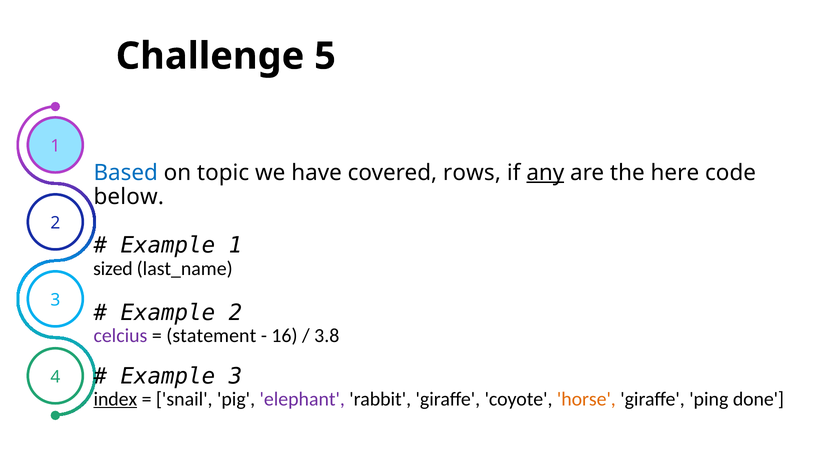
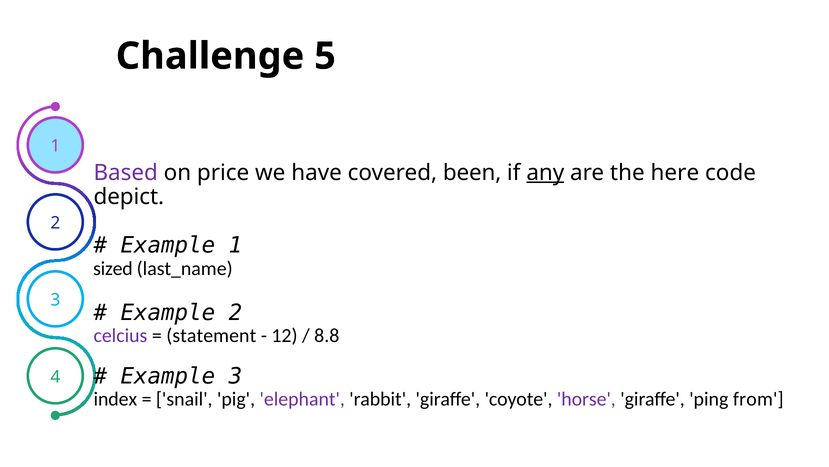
Based colour: blue -> purple (126, 172)
topic: topic -> price (223, 172)
rows: rows -> been (472, 172)
below: below -> depict (129, 197)
16: 16 -> 12 (284, 335)
3.8: 3.8 -> 8.8 (327, 335)
index underline: present -> none (115, 399)
horse colour: orange -> purple (586, 399)
done: done -> from (758, 399)
